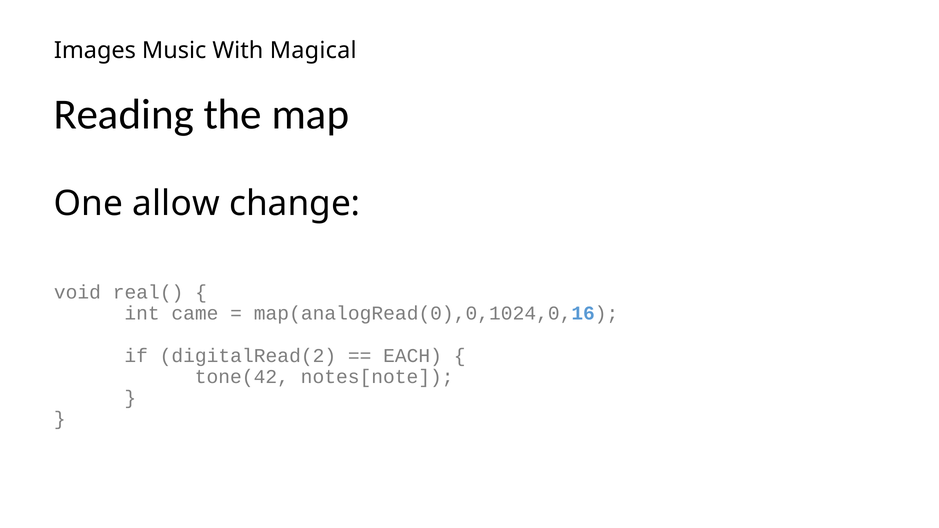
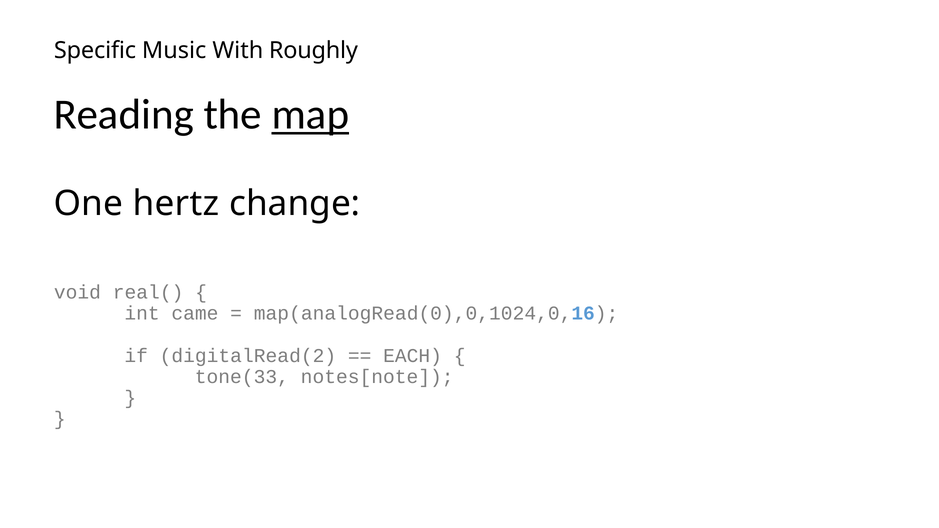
Images: Images -> Specific (95, 51)
Magical: Magical -> Roughly (313, 51)
map underline: none -> present (310, 115)
allow: allow -> hertz (176, 204)
tone(42: tone(42 -> tone(33 (242, 377)
